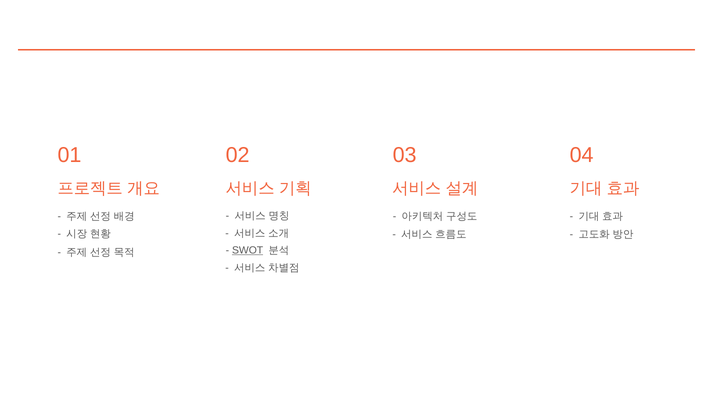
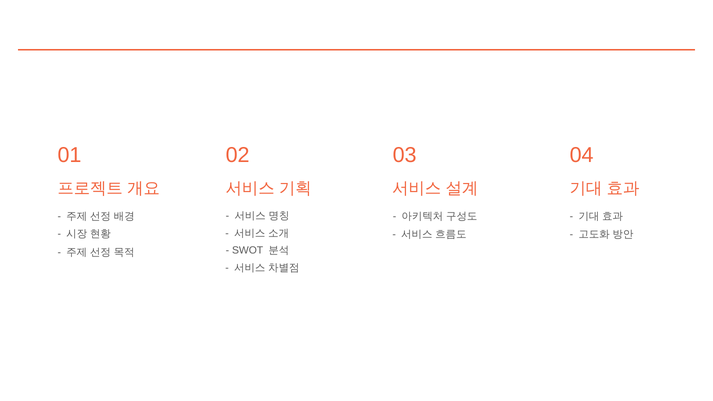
SWOT underline: present -> none (248, 250)
